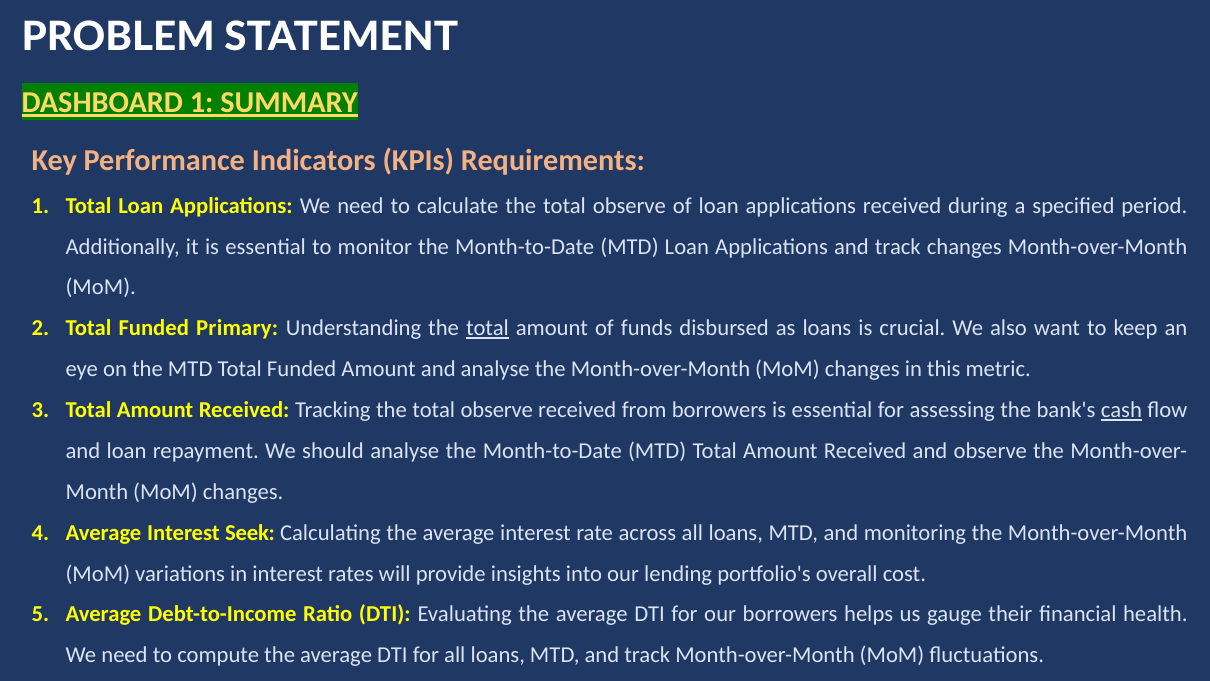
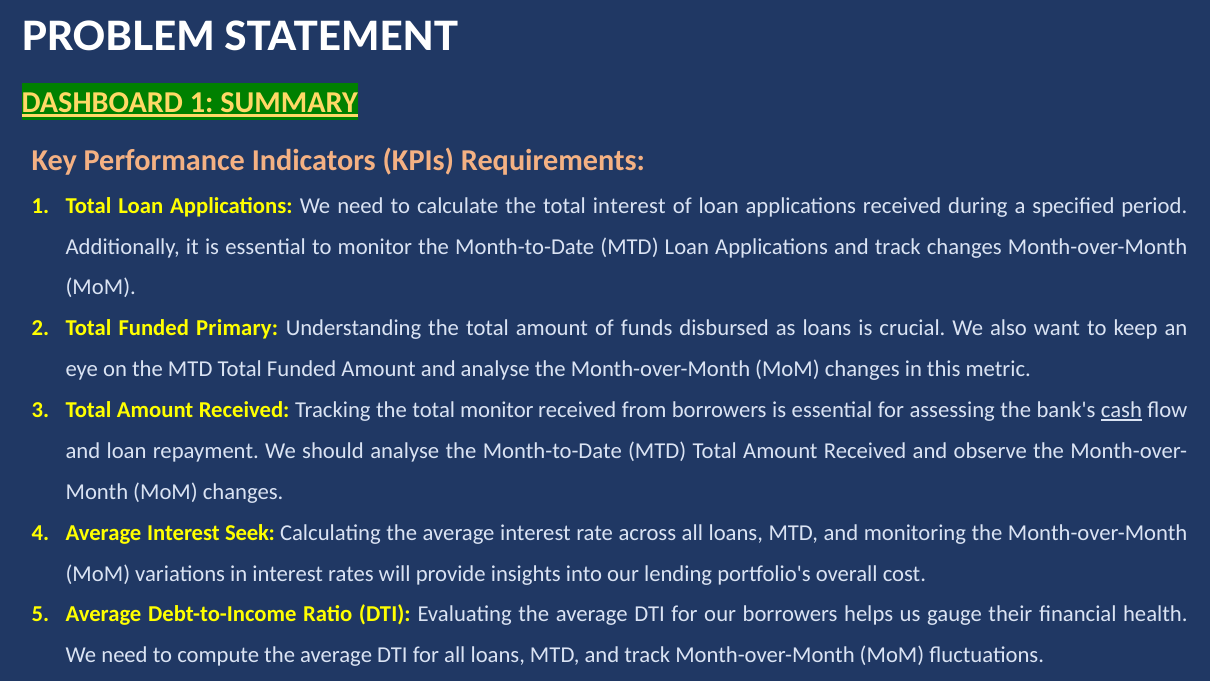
calculate the total observe: observe -> interest (629, 206)
total underline: present -> none (488, 328)
Tracking the total observe: observe -> monitor (497, 410)
